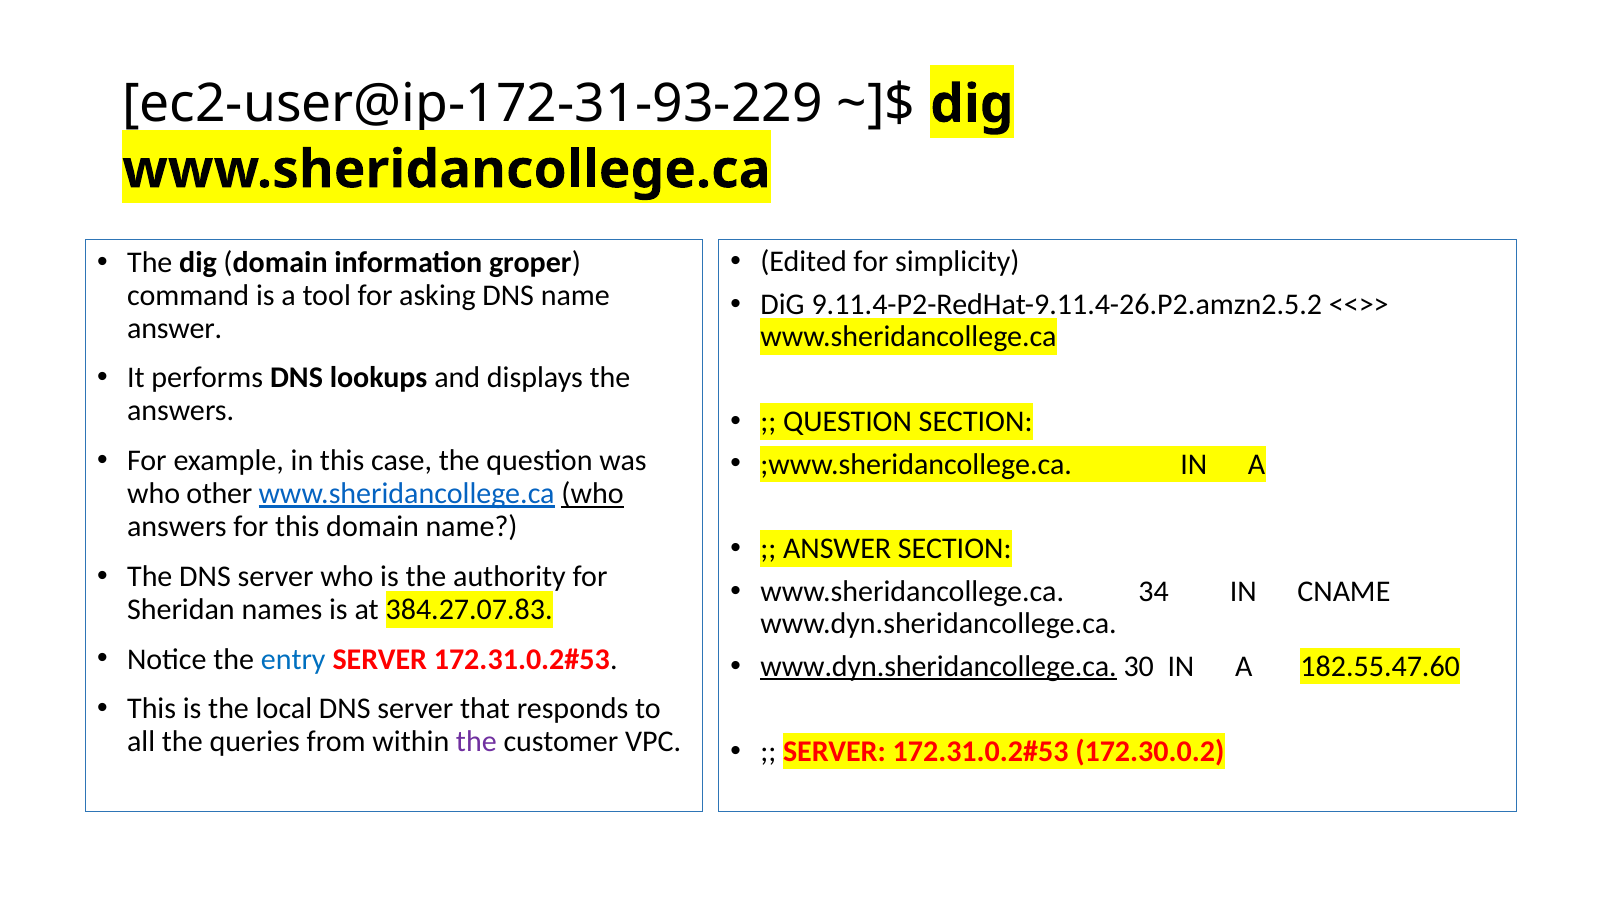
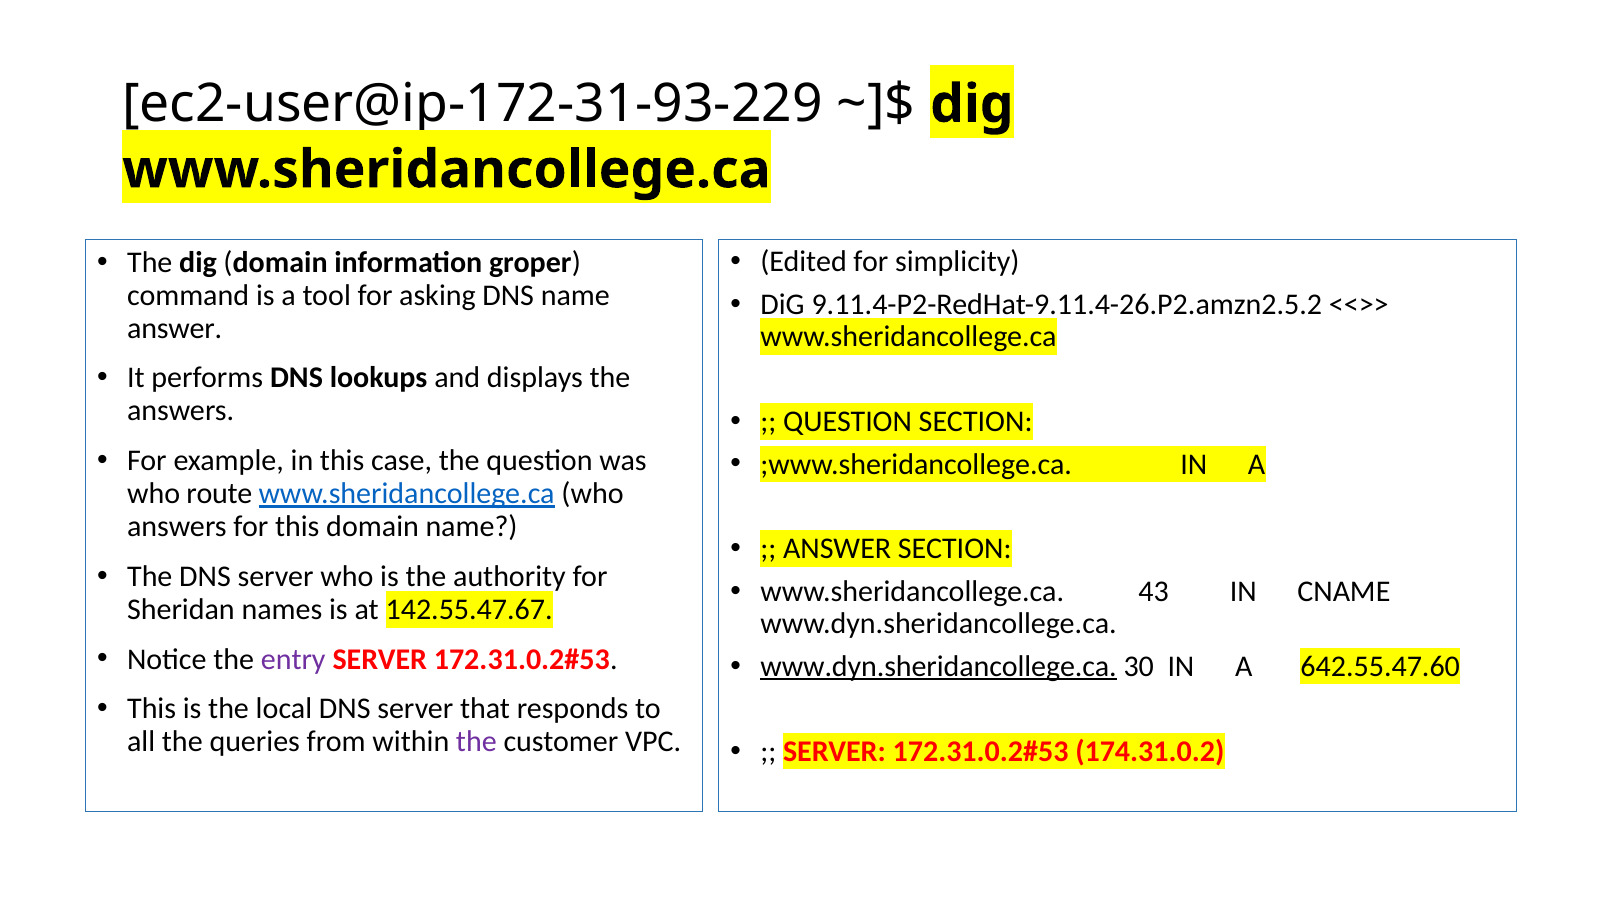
other: other -> route (219, 494)
who underline: present -> none (593, 494)
34: 34 -> 43 (1154, 592)
384.27.07.83: 384.27.07.83 -> 142.55.47.67 (469, 610)
entry colour: blue -> purple (293, 659)
182.55.47.60: 182.55.47.60 -> 642.55.47.60 (1380, 667)
172.30.0.2: 172.30.0.2 -> 174.31.0.2 (1150, 751)
